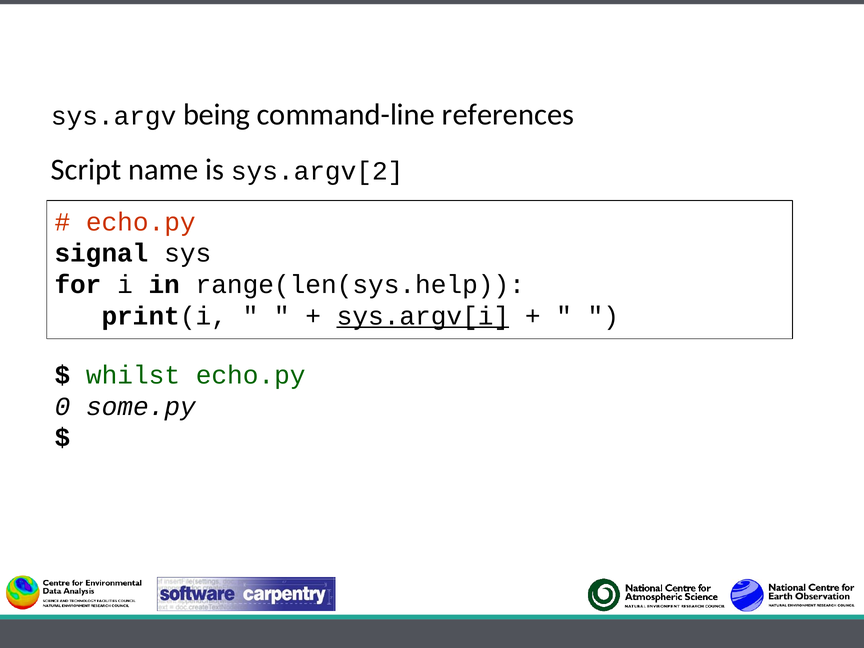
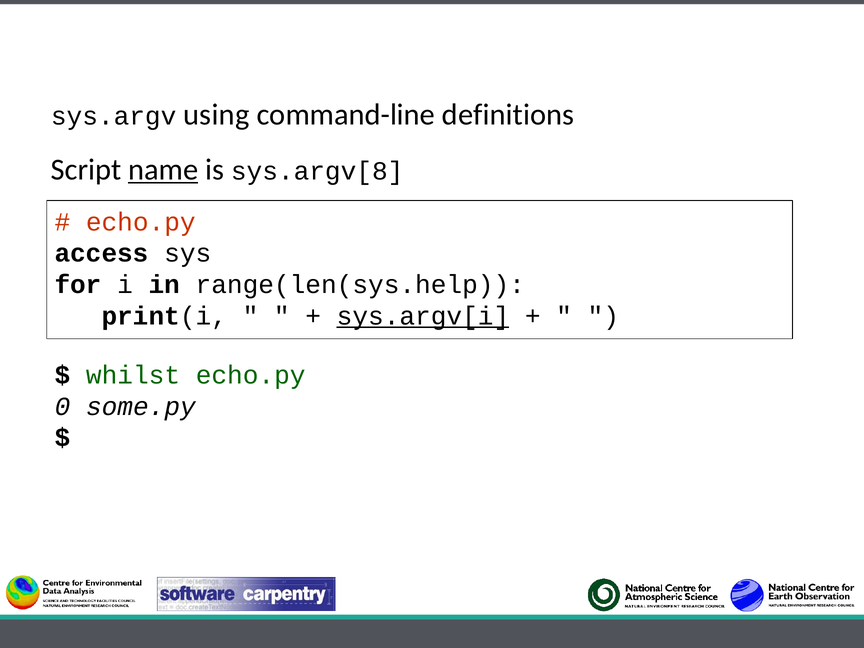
being: being -> using (216, 115)
references: references -> definitions (508, 115)
name underline: none -> present (163, 170)
sys.argv[2: sys.argv[2 -> sys.argv[8 (317, 171)
signal: signal -> access (102, 253)
